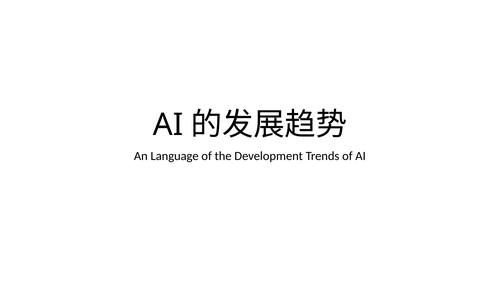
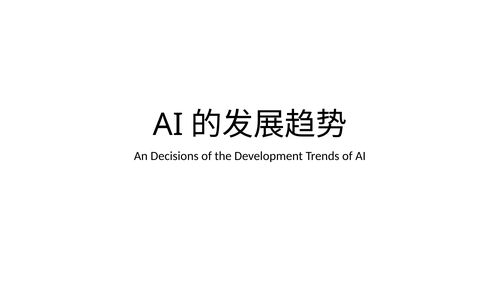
Language: Language -> Decisions (175, 156)
